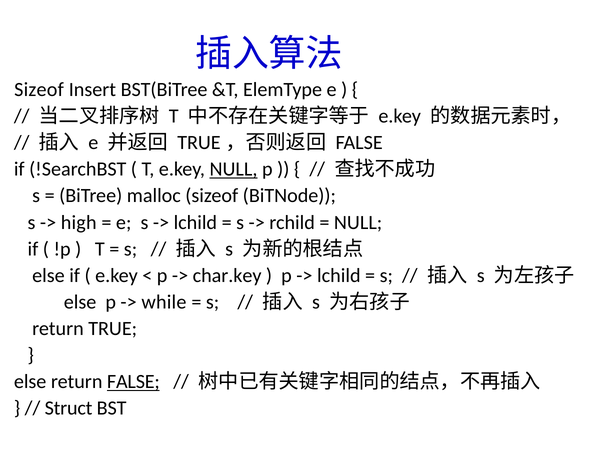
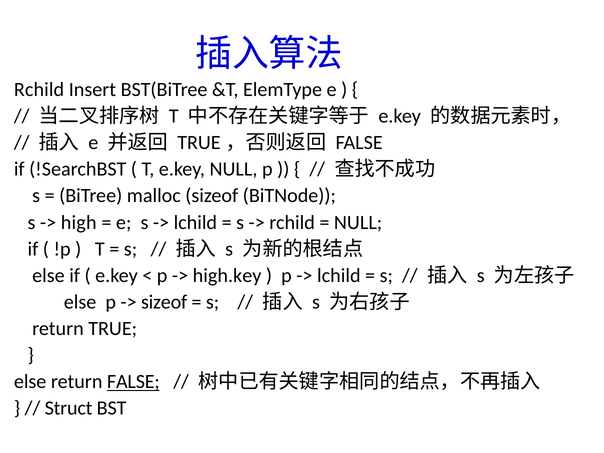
Sizeof: Sizeof -> Rchild (39, 90)
NULL underline: present -> none (234, 169)
char.key: char.key -> high.key (227, 276)
while: while -> sizeof (164, 302)
